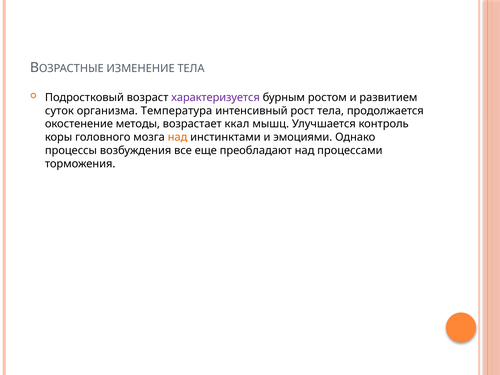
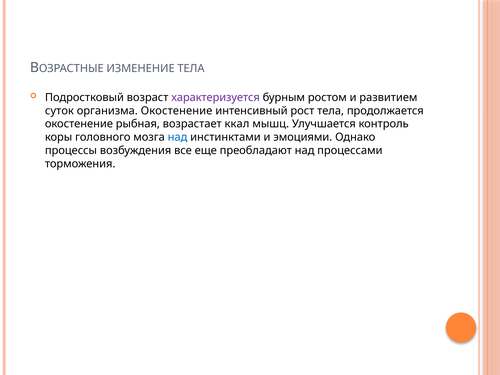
организма Температура: Температура -> Окостенение (177, 111)
методы: методы -> рыбная (138, 124)
над colour: orange -> blue (178, 137)
